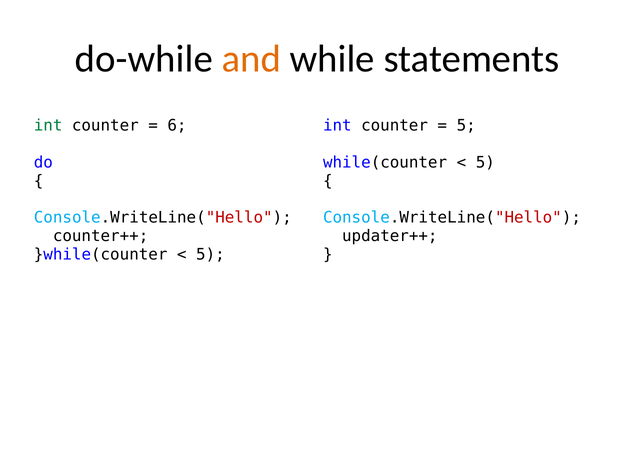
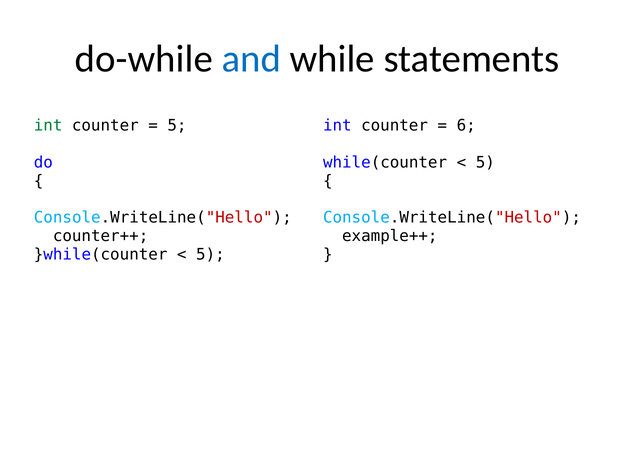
and colour: orange -> blue (251, 59)
6: 6 -> 5 (177, 126)
5: 5 -> 6 (466, 126)
updater++: updater++ -> example++ (390, 236)
